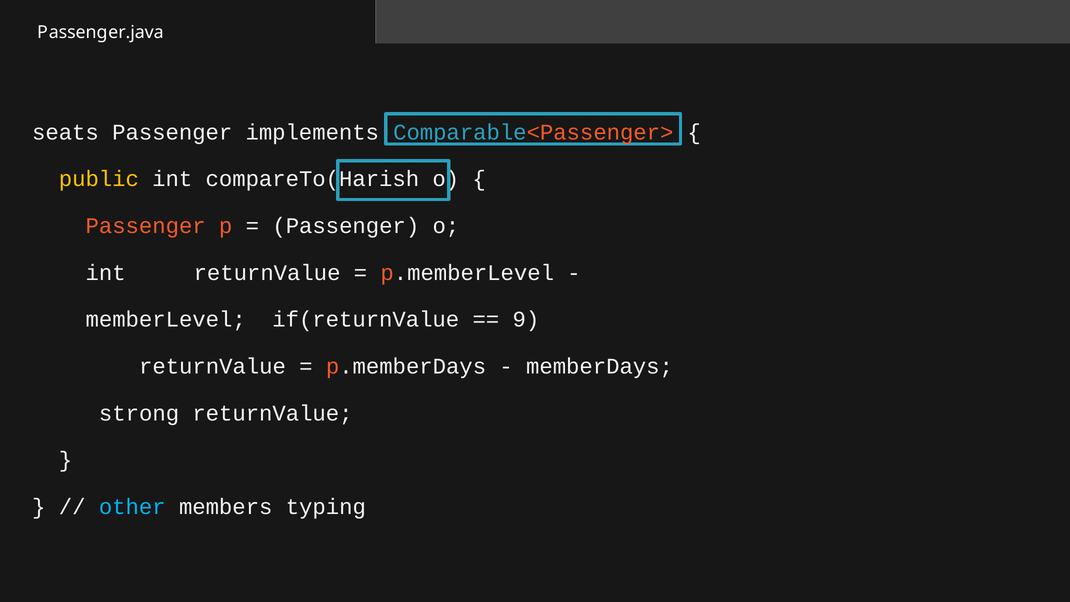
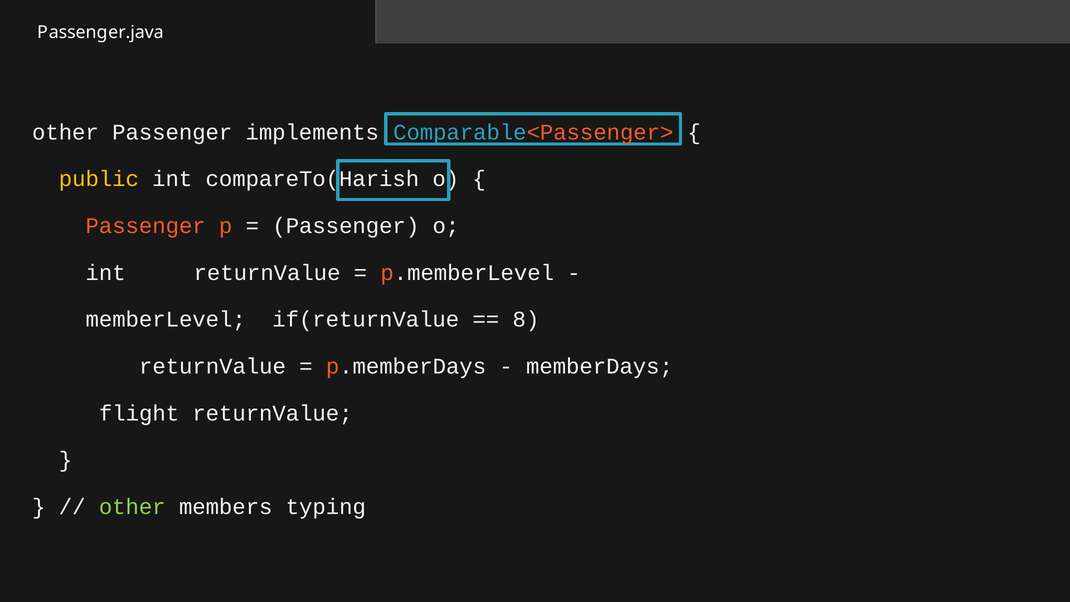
seats: seats -> other (65, 132)
9: 9 -> 8 (526, 320)
strong: strong -> flight (139, 413)
other colour: light blue -> light green (132, 507)
